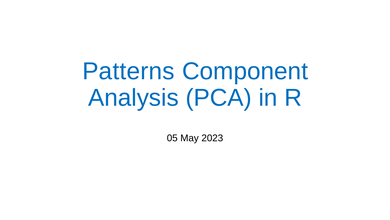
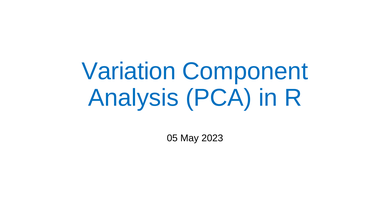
Patterns: Patterns -> Variation (129, 71)
